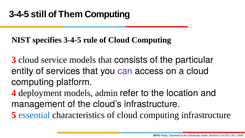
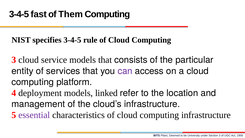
still: still -> fast (39, 14)
admin: admin -> linked (106, 93)
essential colour: blue -> purple (34, 115)
